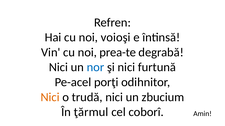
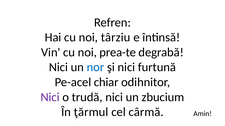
voioşi: voioşi -> târziu (116, 38)
porţi: porţi -> chiar (106, 83)
Nici colour: orange -> purple (50, 98)
coborî: coborî -> cârmă (146, 113)
